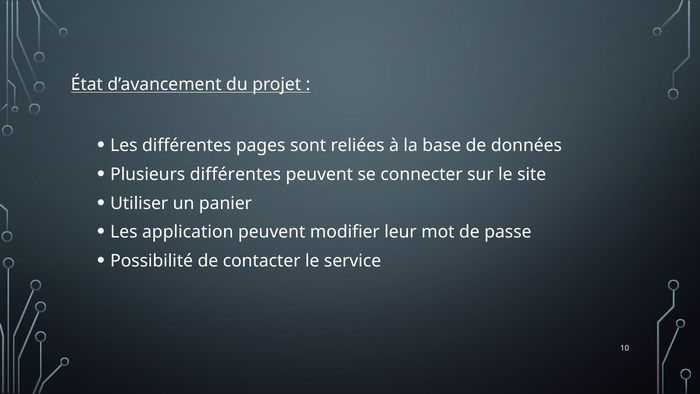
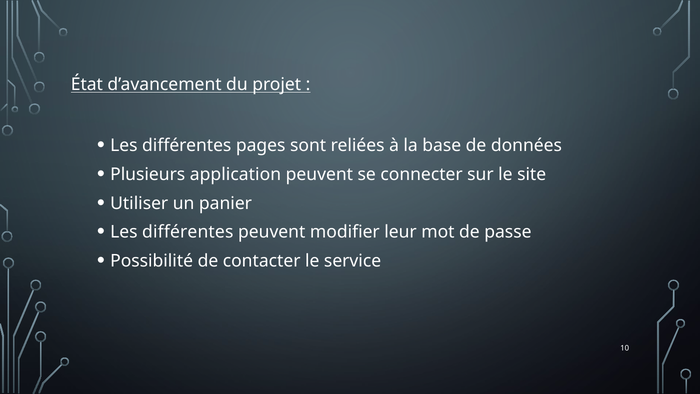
Plusieurs différentes: différentes -> application (235, 174)
application: application -> différentes (188, 232)
